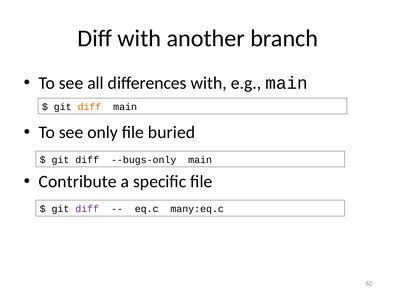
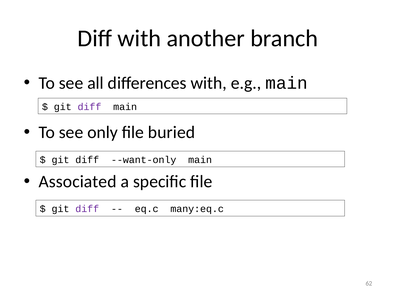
diff colour: orange -> purple (89, 107)
--bugs-only: --bugs-only -> --want-only (144, 160)
Contribute: Contribute -> Associated (78, 182)
